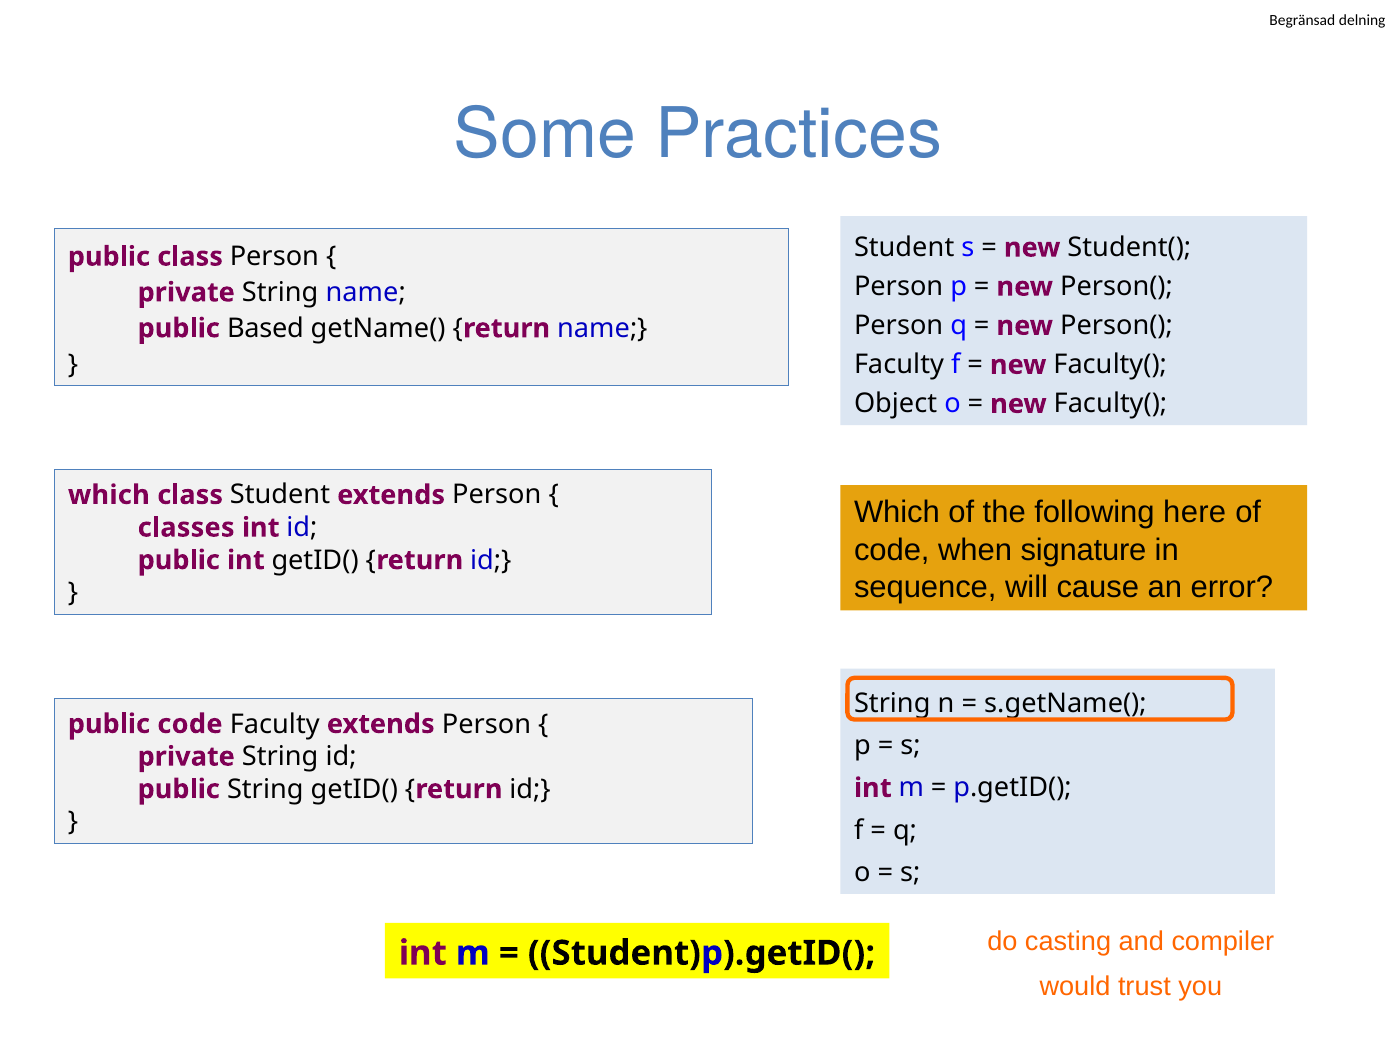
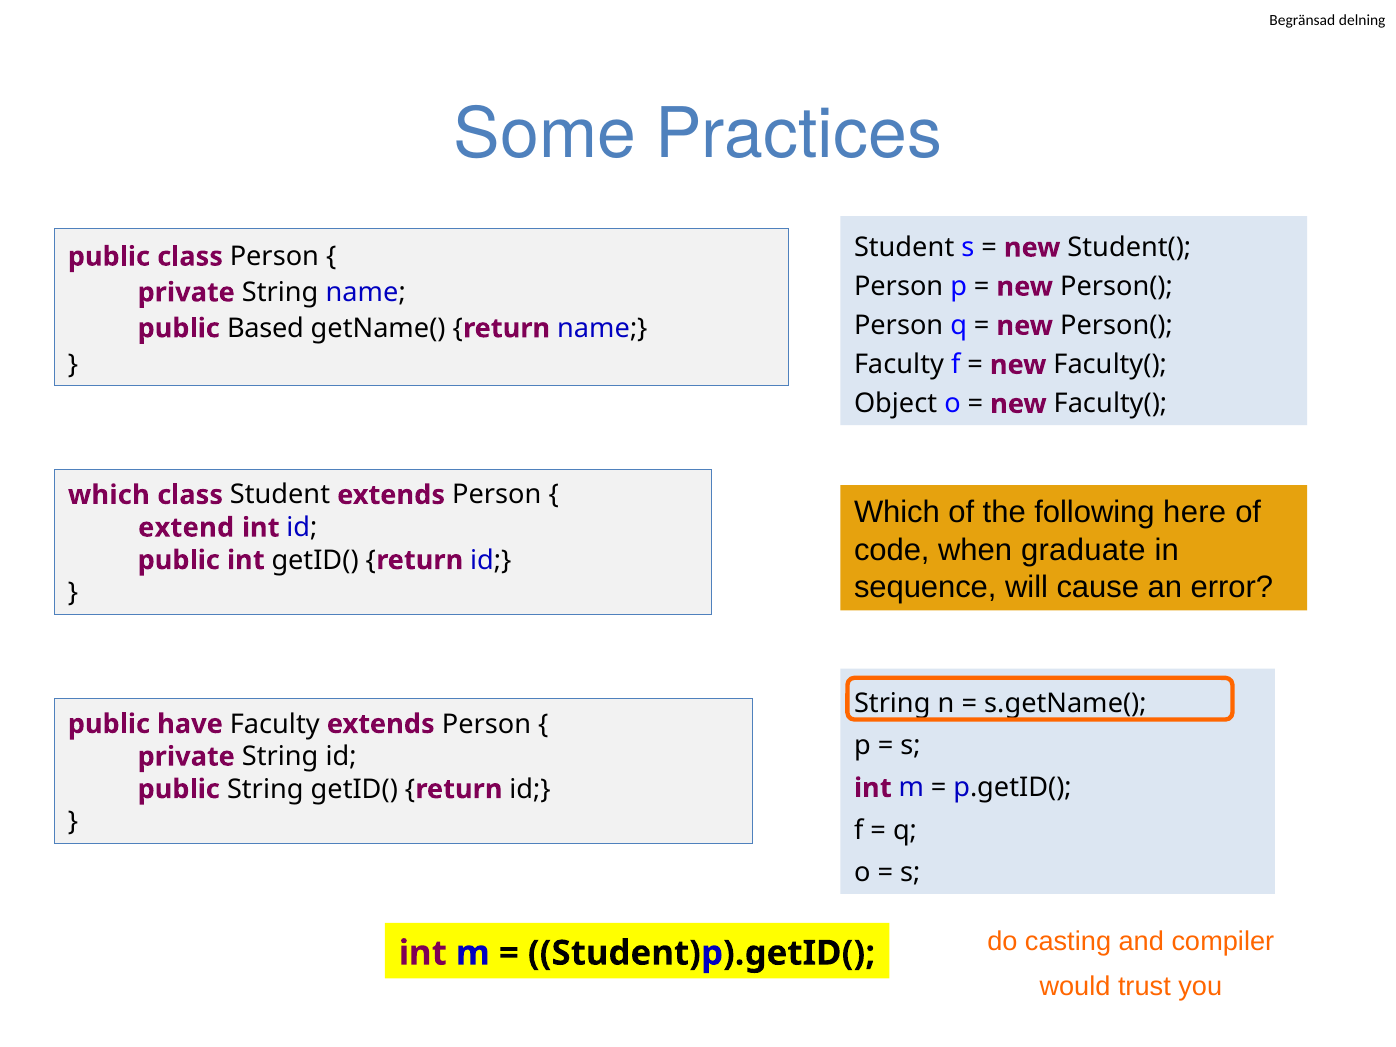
classes: classes -> extend (186, 528)
signature: signature -> graduate (1083, 550)
public code: code -> have (190, 724)
